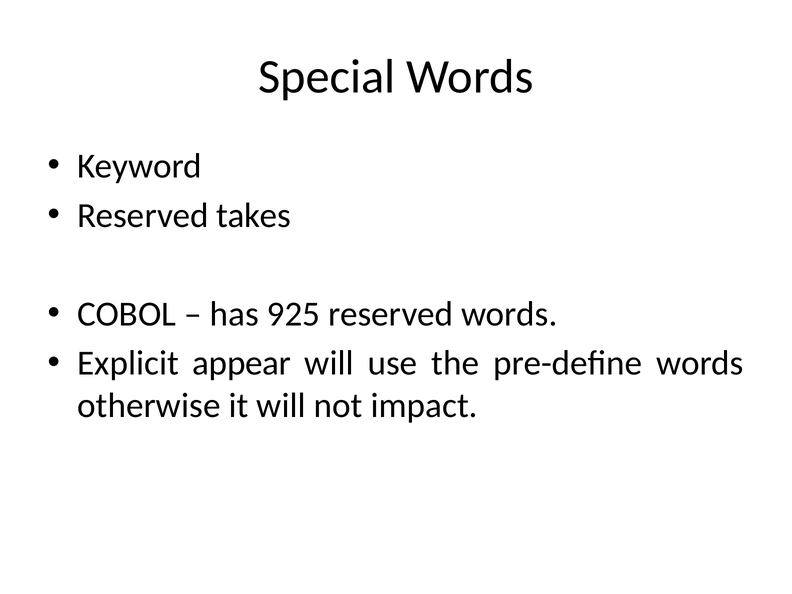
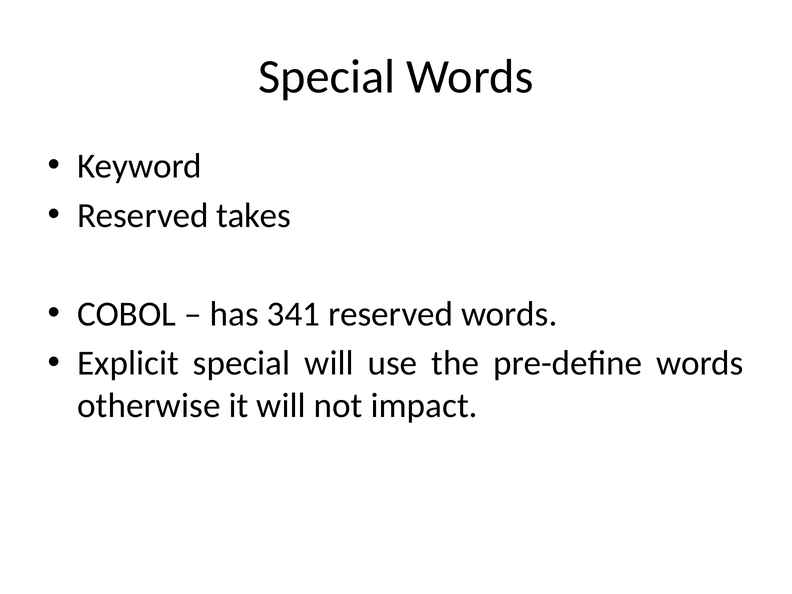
925: 925 -> 341 (293, 314)
Explicit appear: appear -> special (242, 363)
